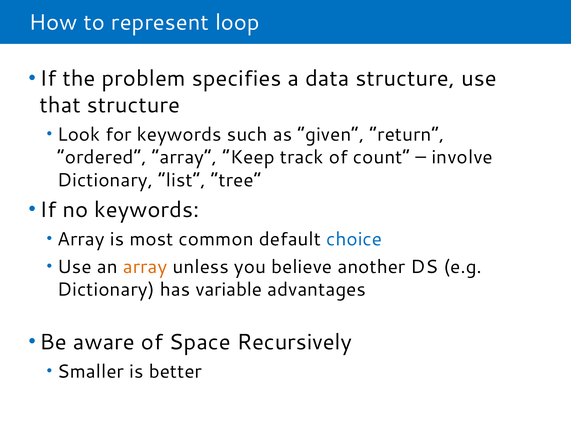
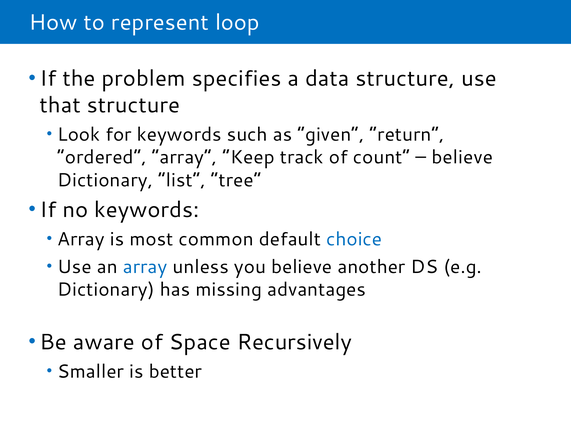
involve: involve -> believe (462, 157)
array colour: orange -> blue (145, 267)
variable: variable -> missing (229, 290)
